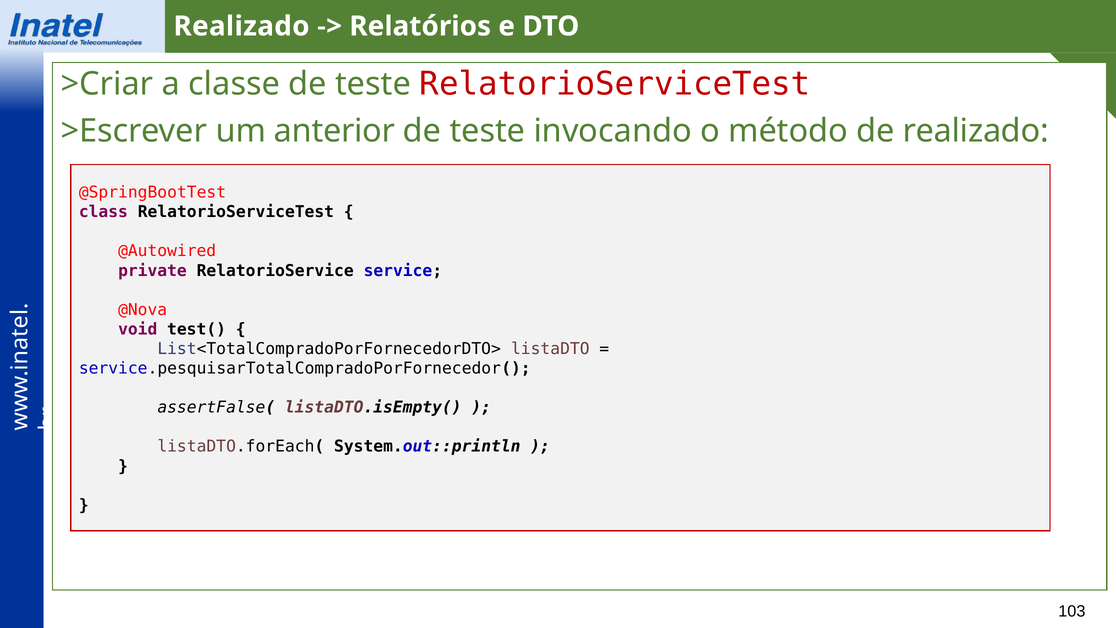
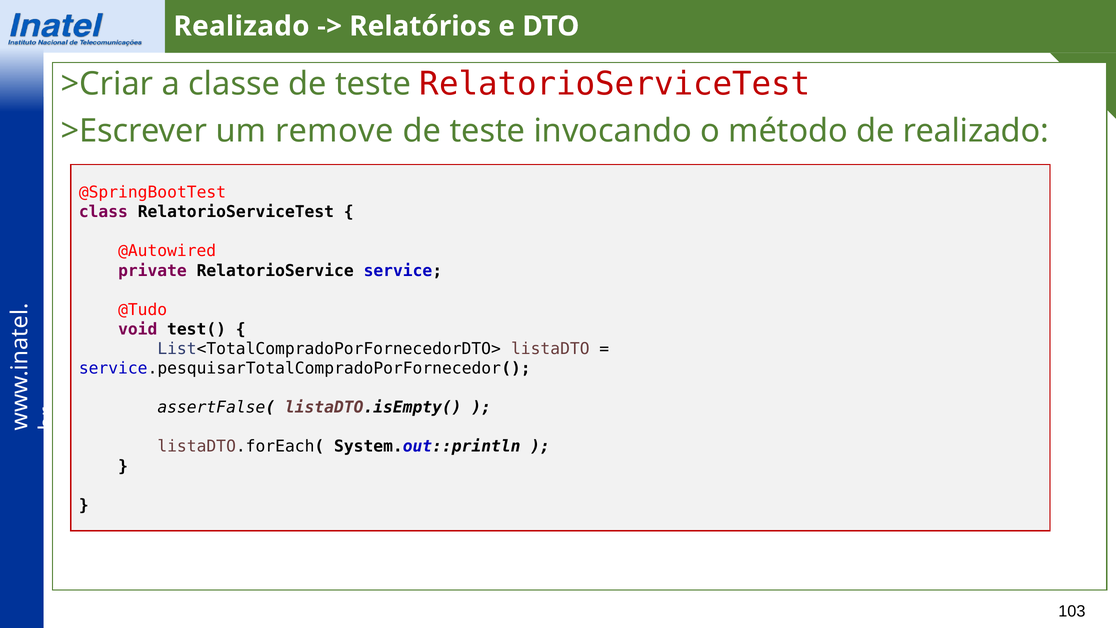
anterior: anterior -> remove (334, 131)
@Nova: @Nova -> @Tudo (143, 310)
